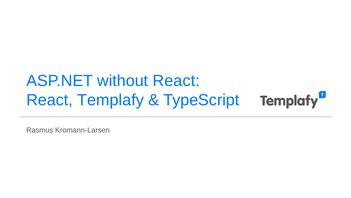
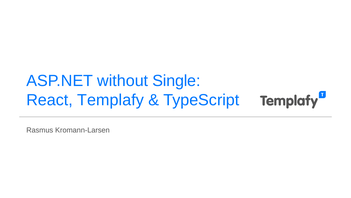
without React: React -> Single (176, 81)
